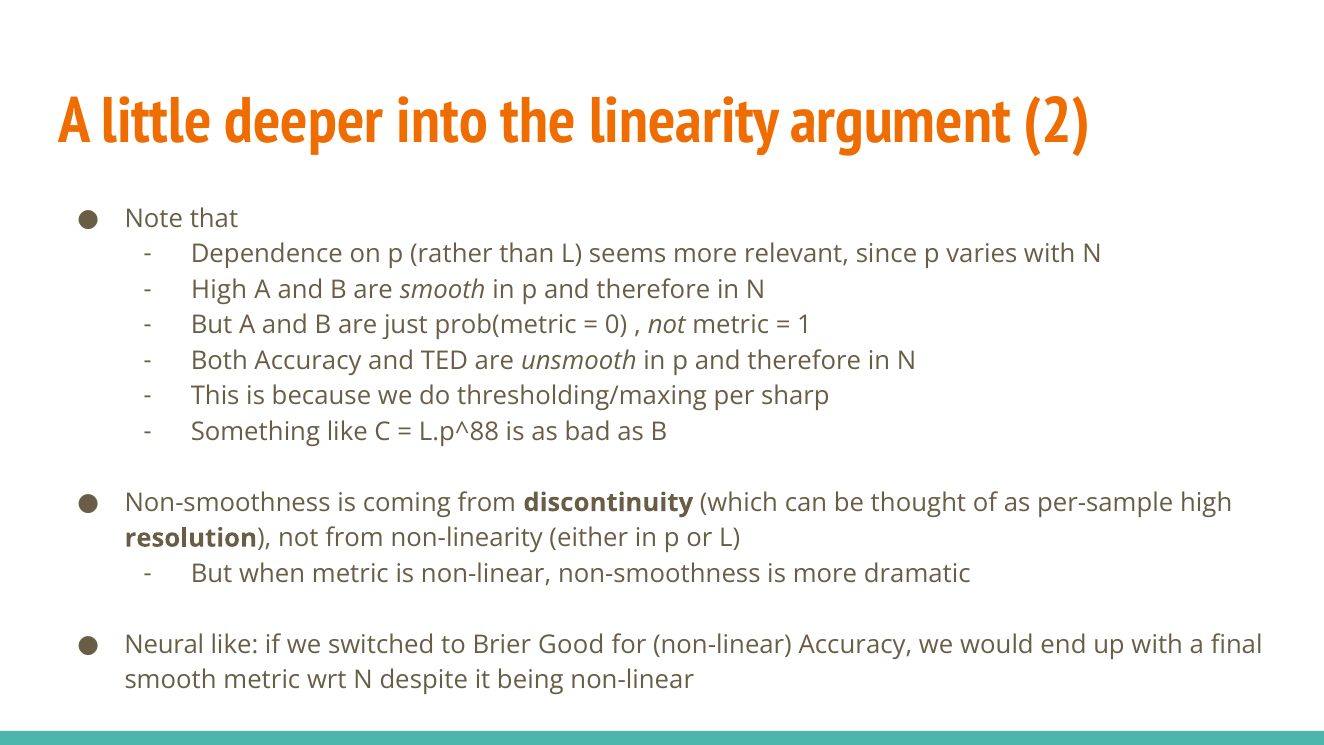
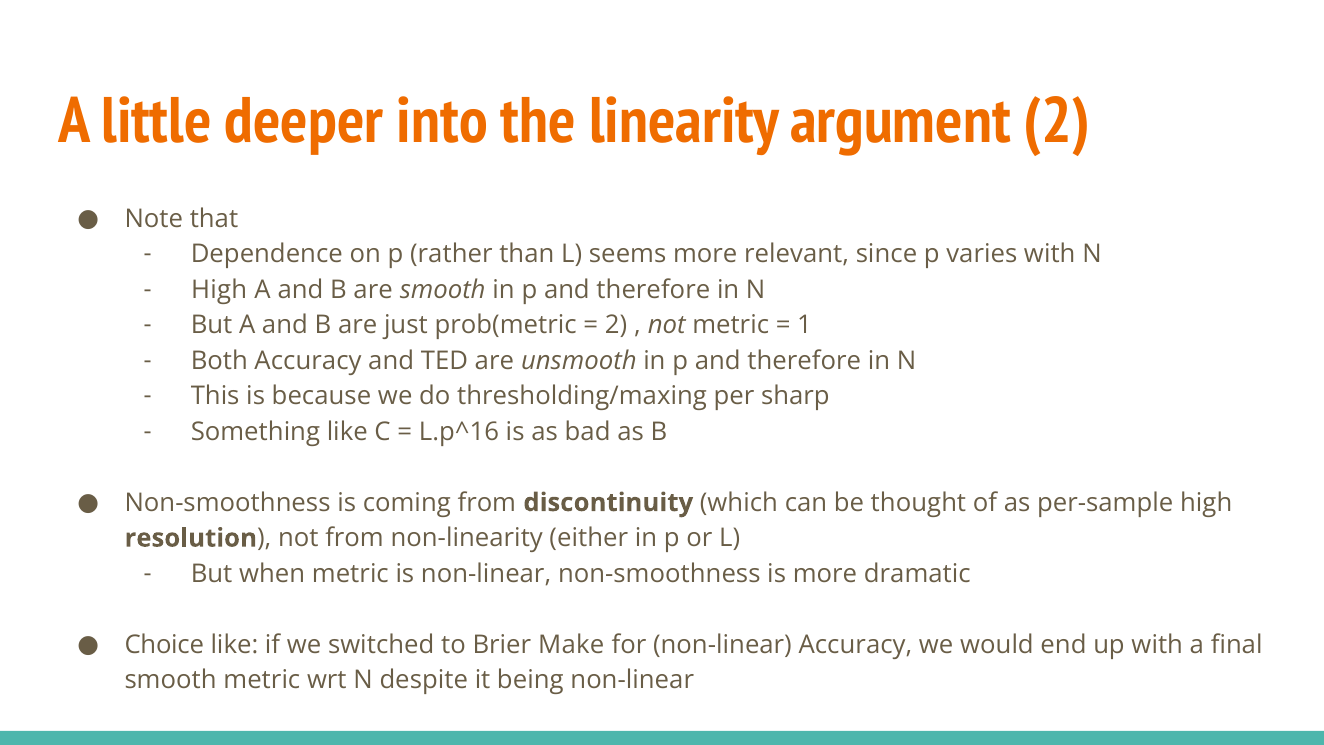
0: 0 -> 2 (616, 325)
L.p^88: L.p^88 -> L.p^16 (459, 431)
Neural: Neural -> Choice (164, 644)
Good: Good -> Make (571, 644)
